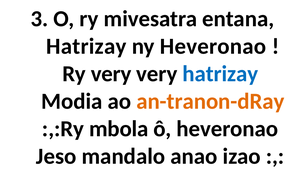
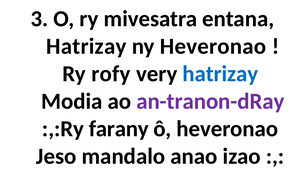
Ry very: very -> rofy (111, 74)
an-tranon-dRay colour: orange -> purple (210, 101)
mbola: mbola -> farany (119, 129)
